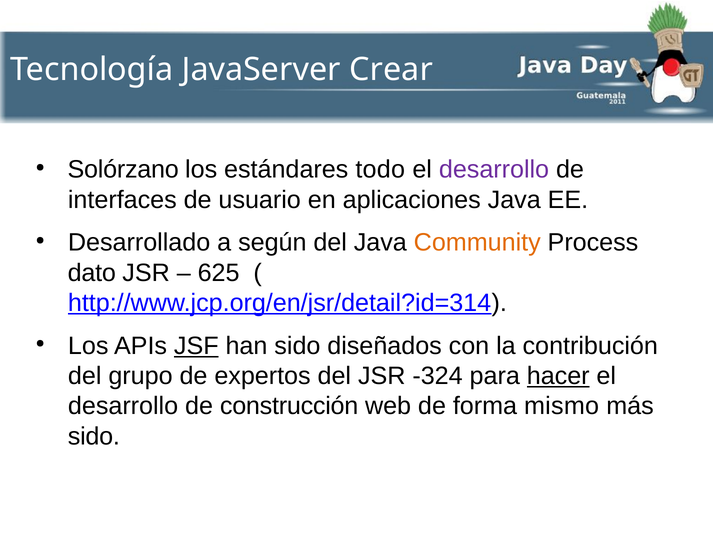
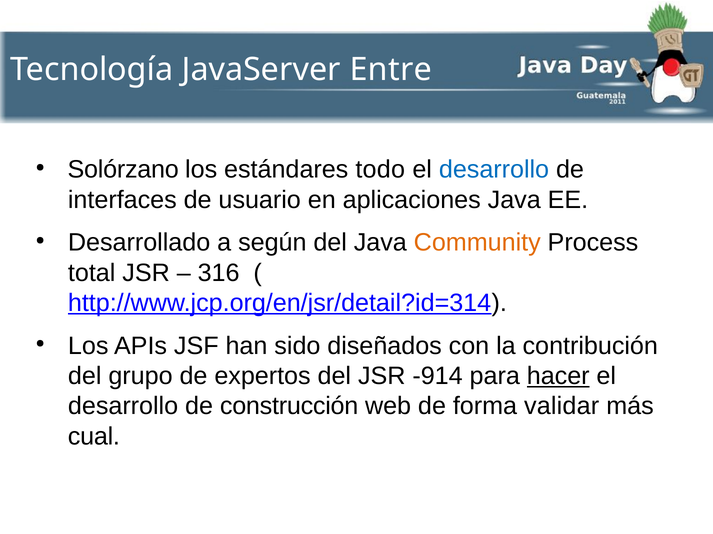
Crear: Crear -> Entre (391, 70)
desarrollo colour: purple -> blue (494, 170)
dato: dato -> total (92, 273)
625: 625 -> 316 (219, 273)
JSF underline: present -> none (196, 346)
-324: -324 -> -914 (438, 376)
mismo: mismo -> validar (562, 407)
sido: sido -> cual (94, 437)
